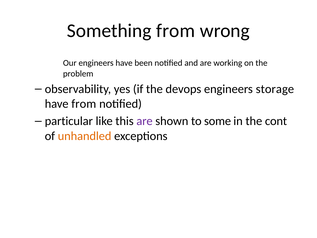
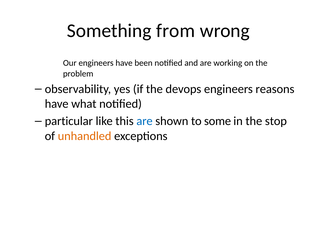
storage: storage -> reasons (275, 89)
have from: from -> what (84, 104)
are colour: purple -> blue (145, 121)
cont: cont -> stop (276, 121)
